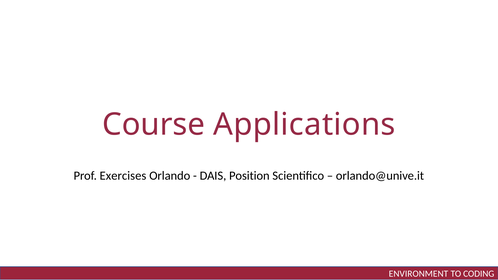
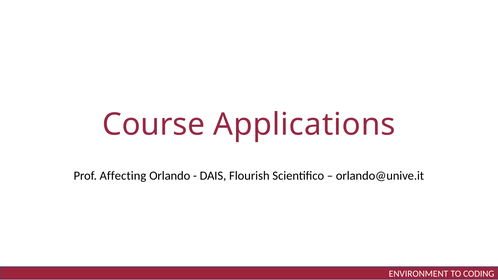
Exercises: Exercises -> Affecting (123, 176)
Position: Position -> Flourish (249, 176)
